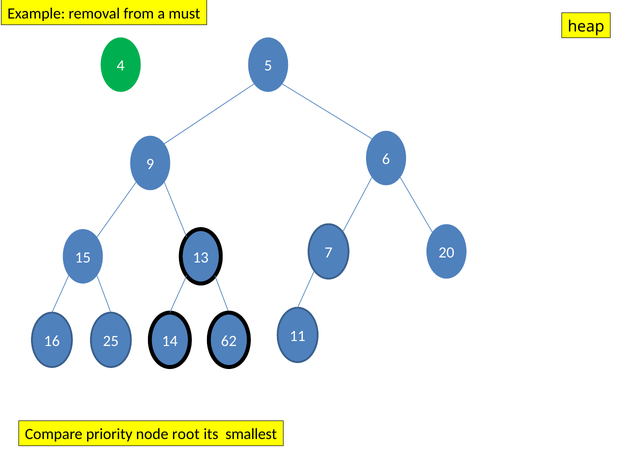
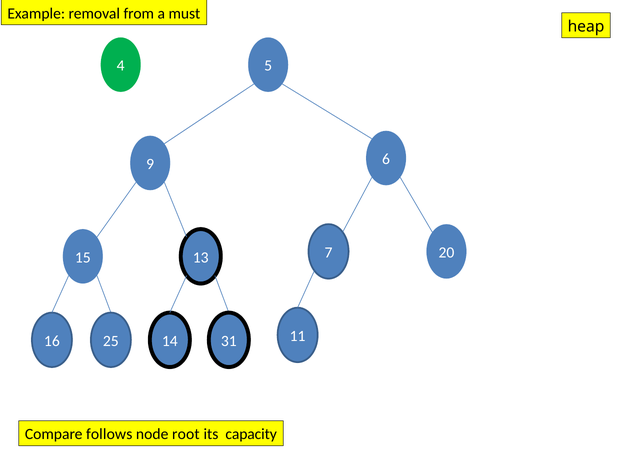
62: 62 -> 31 (229, 341)
priority: priority -> follows (109, 434)
smallest: smallest -> capacity (251, 434)
